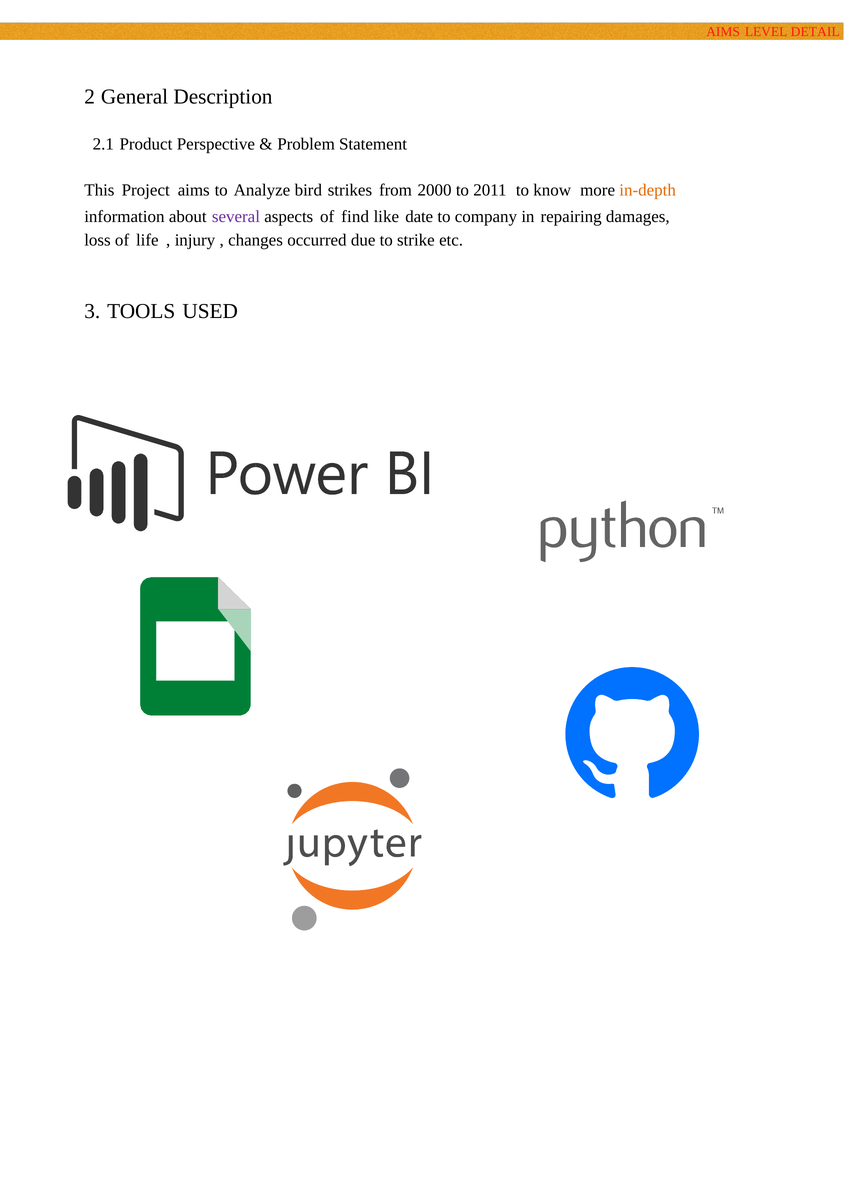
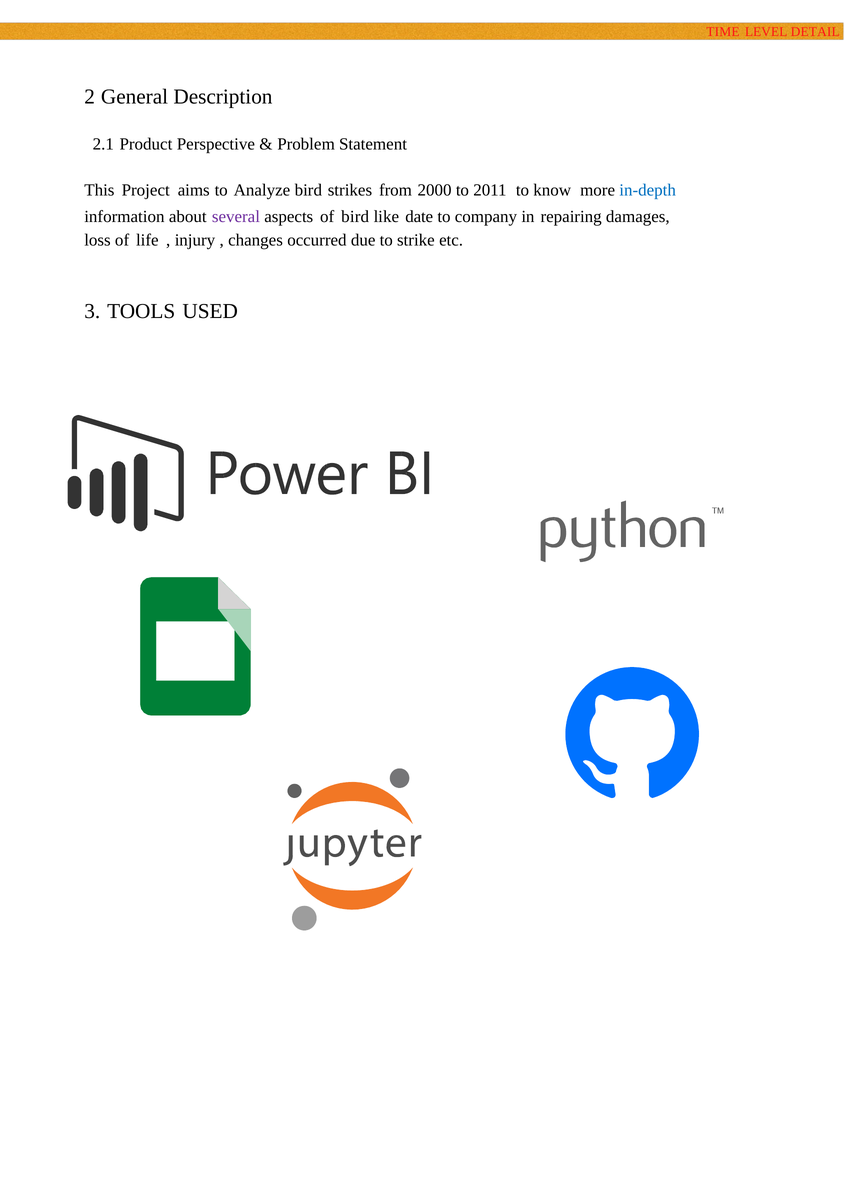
AIMS: AIMS -> TIME (723, 32)
in-depth colour: orange -> blue (648, 190)
of find: find -> bird (355, 217)
